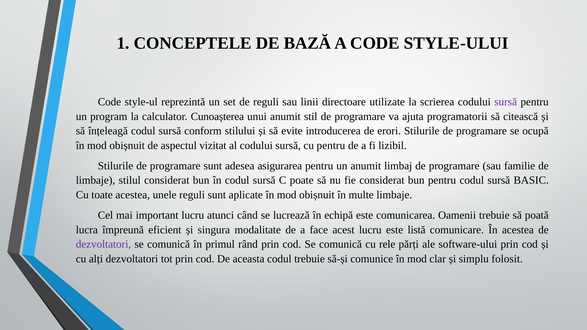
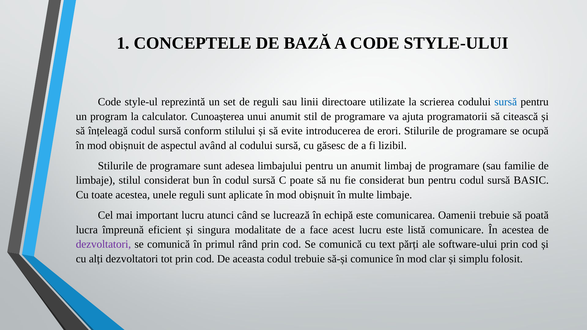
sursă colour: purple -> blue (506, 102)
vizitat: vizitat -> având (213, 146)
cu pentru: pentru -> găsesc (331, 146)
asigurarea: asigurarea -> limbajului (280, 166)
rele: rele -> text (387, 244)
